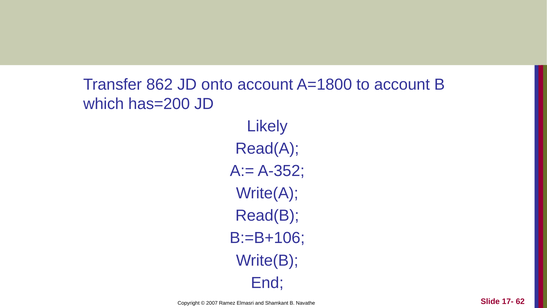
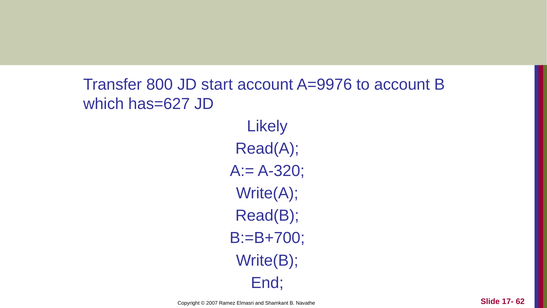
862: 862 -> 800 (160, 85)
onto: onto -> start (217, 85)
A=1800: A=1800 -> A=9976 (324, 85)
has=200: has=200 -> has=627 (159, 104)
A-352: A-352 -> A-320 (281, 171)
B:=B+106: B:=B+106 -> B:=B+700 (267, 238)
